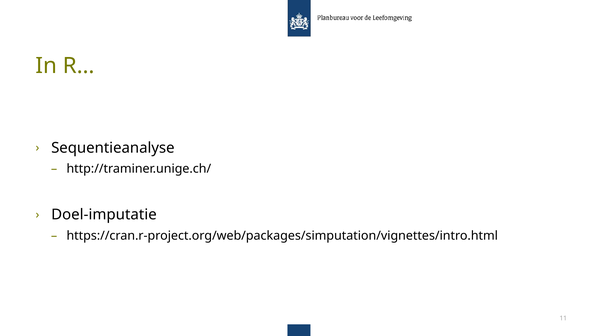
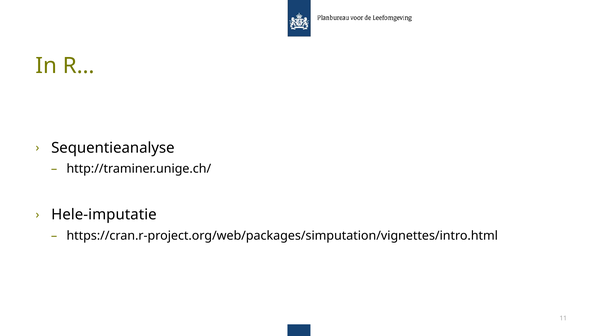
Doel-imputatie: Doel-imputatie -> Hele-imputatie (104, 215)
